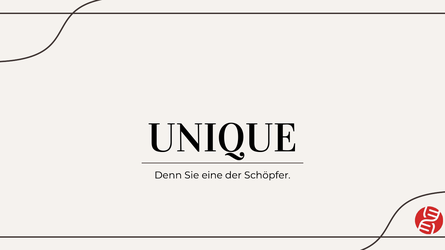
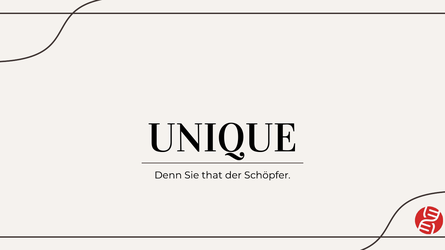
eine: eine -> that (212, 175)
